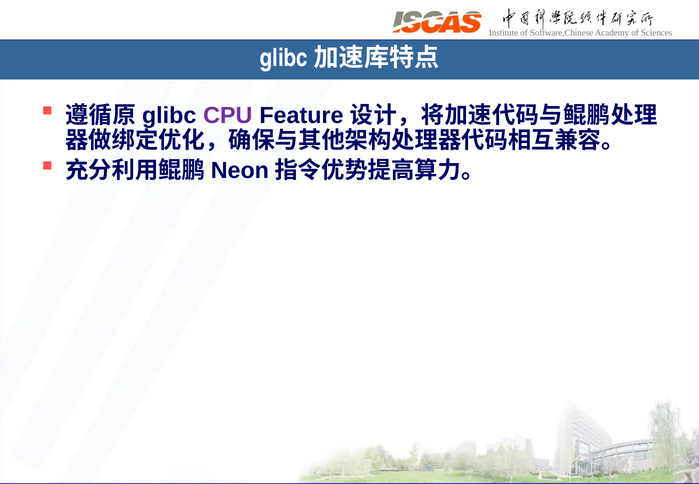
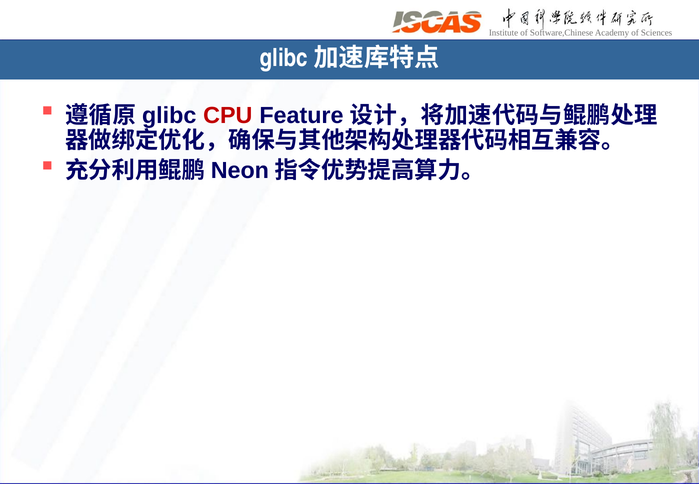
CPU colour: purple -> red (228, 115)
